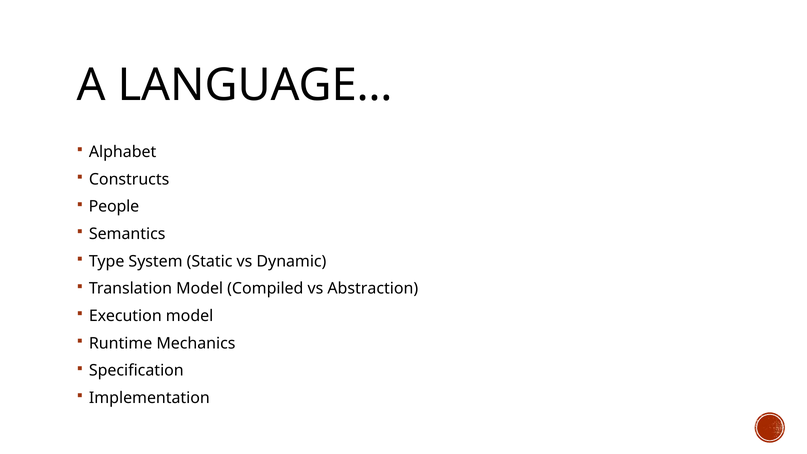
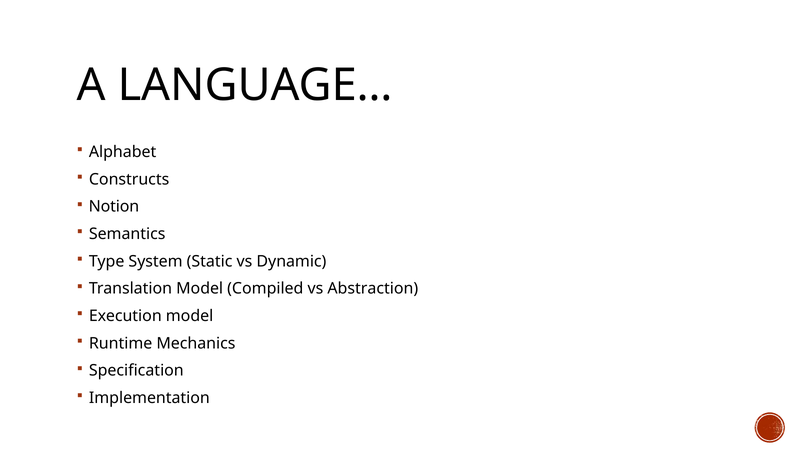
People: People -> Notion (114, 207)
